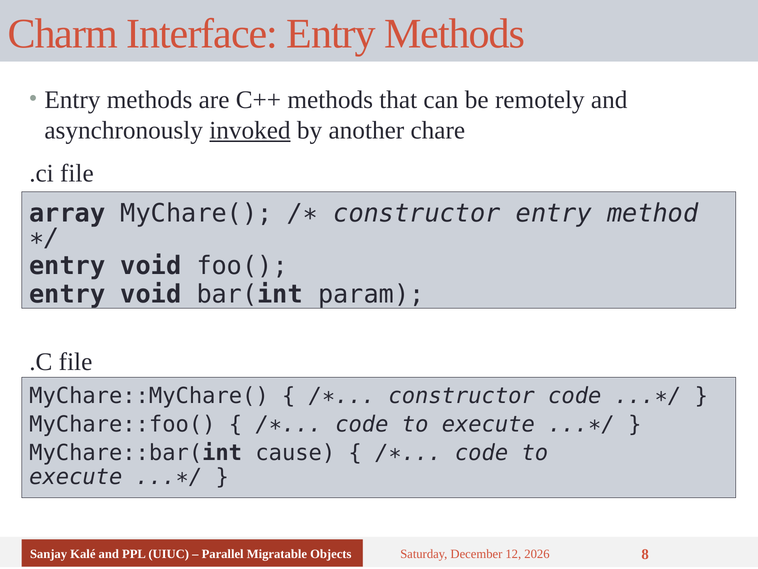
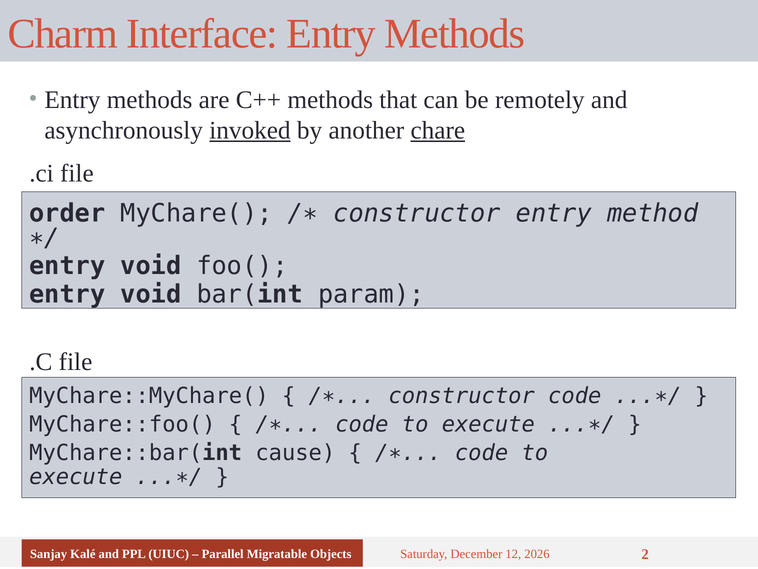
chare underline: none -> present (438, 130)
array: array -> order (67, 213)
8: 8 -> 2 (645, 554)
